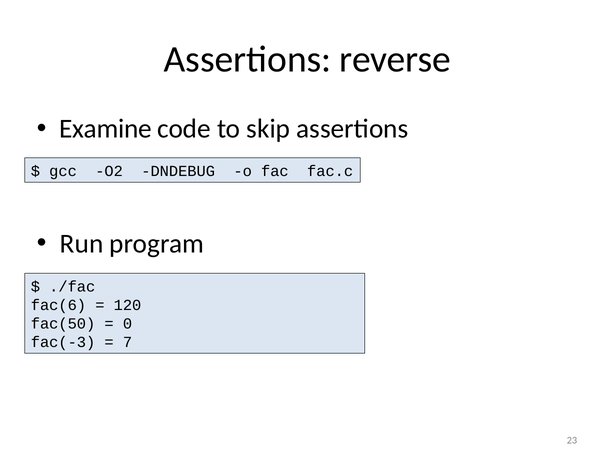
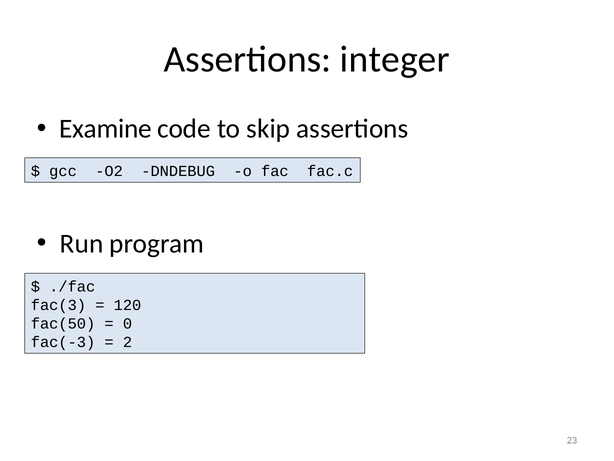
reverse: reverse -> integer (395, 59)
fac(6: fac(6 -> fac(3 (58, 305)
7: 7 -> 2 (128, 342)
